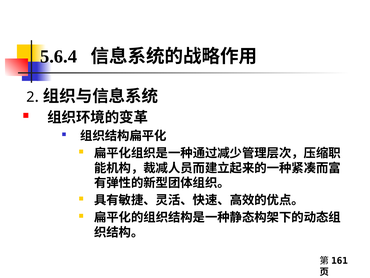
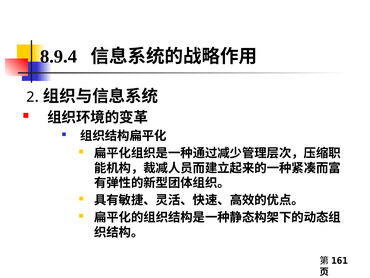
5.6.4: 5.6.4 -> 8.9.4 (59, 57)
